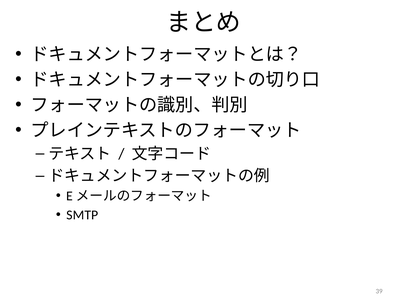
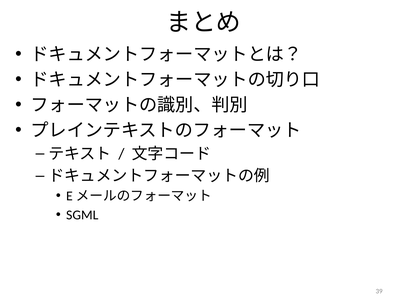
SMTP: SMTP -> SGML (82, 215)
